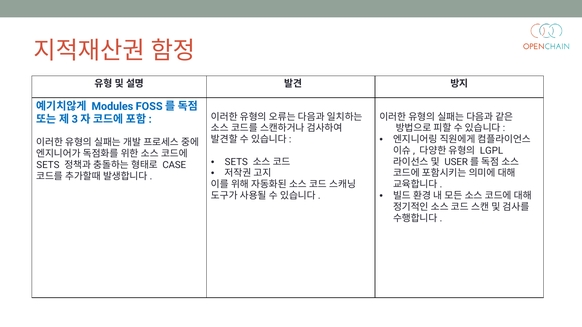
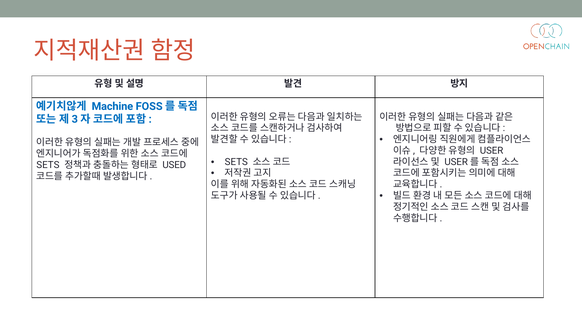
Modules: Modules -> Machine (112, 106)
LGPL: LGPL -> USER (492, 151)
CASE: CASE -> USED (174, 165)
